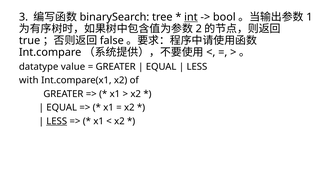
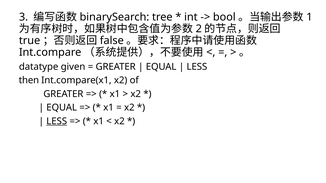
int underline: present -> none (191, 17)
value: value -> given (73, 67)
with: with -> then (29, 80)
